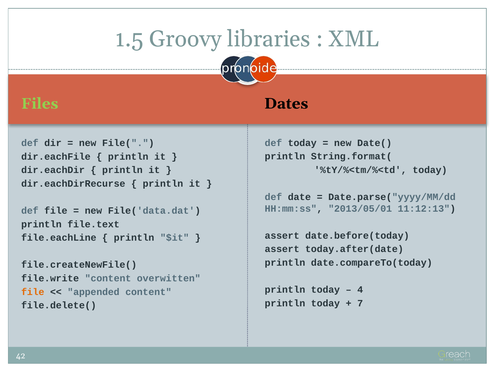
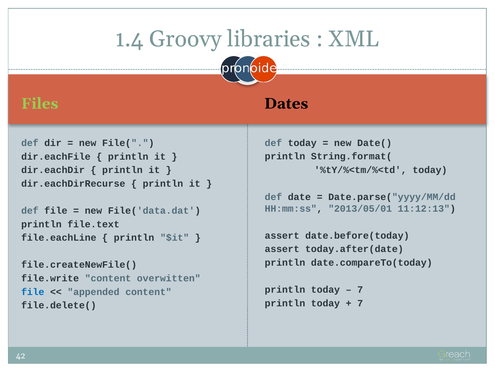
1.5: 1.5 -> 1.4 (129, 39)
4: 4 -> 7 (360, 289)
file colour: orange -> blue (33, 291)
